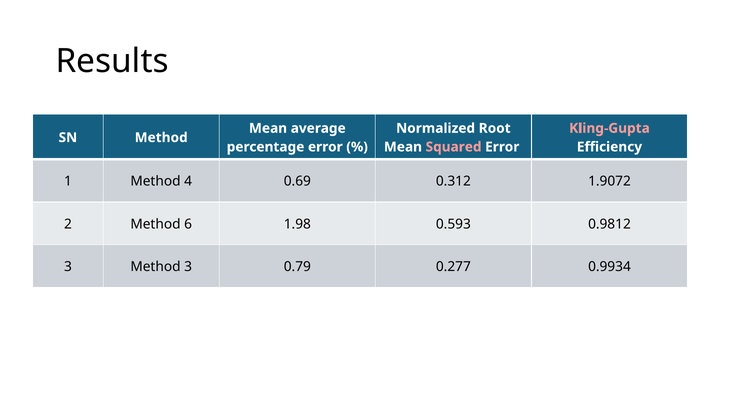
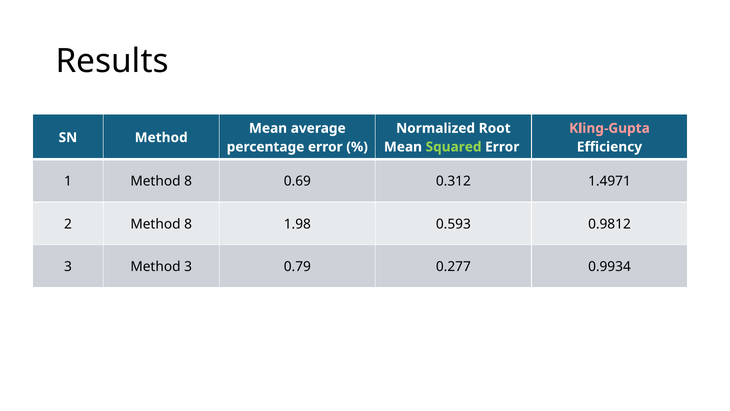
Squared colour: pink -> light green (454, 147)
1 Method 4: 4 -> 8 (188, 181)
1.9072: 1.9072 -> 1.4971 (609, 181)
2 Method 6: 6 -> 8 (188, 224)
